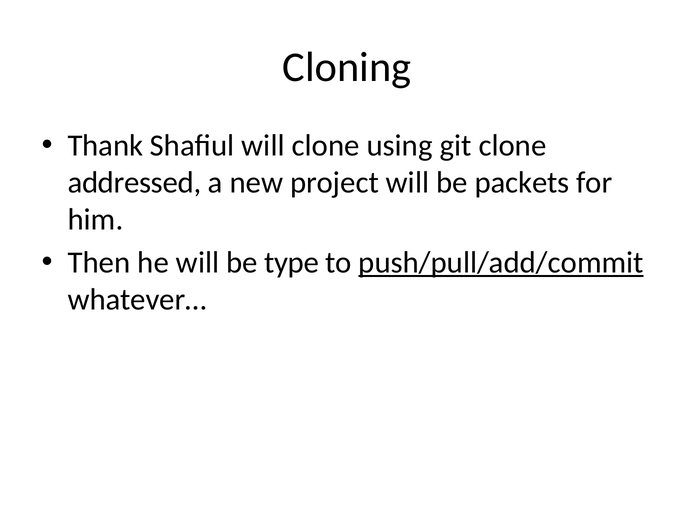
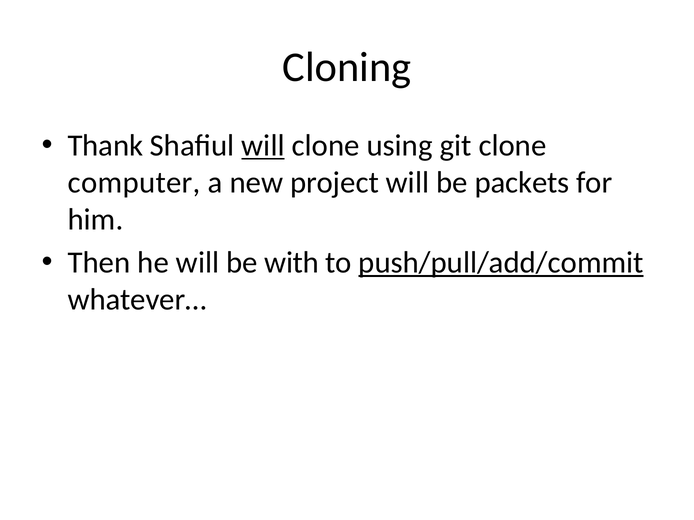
will underline: none -> present (263, 146)
addressed: addressed -> computer (134, 183)
type: type -> with (292, 263)
